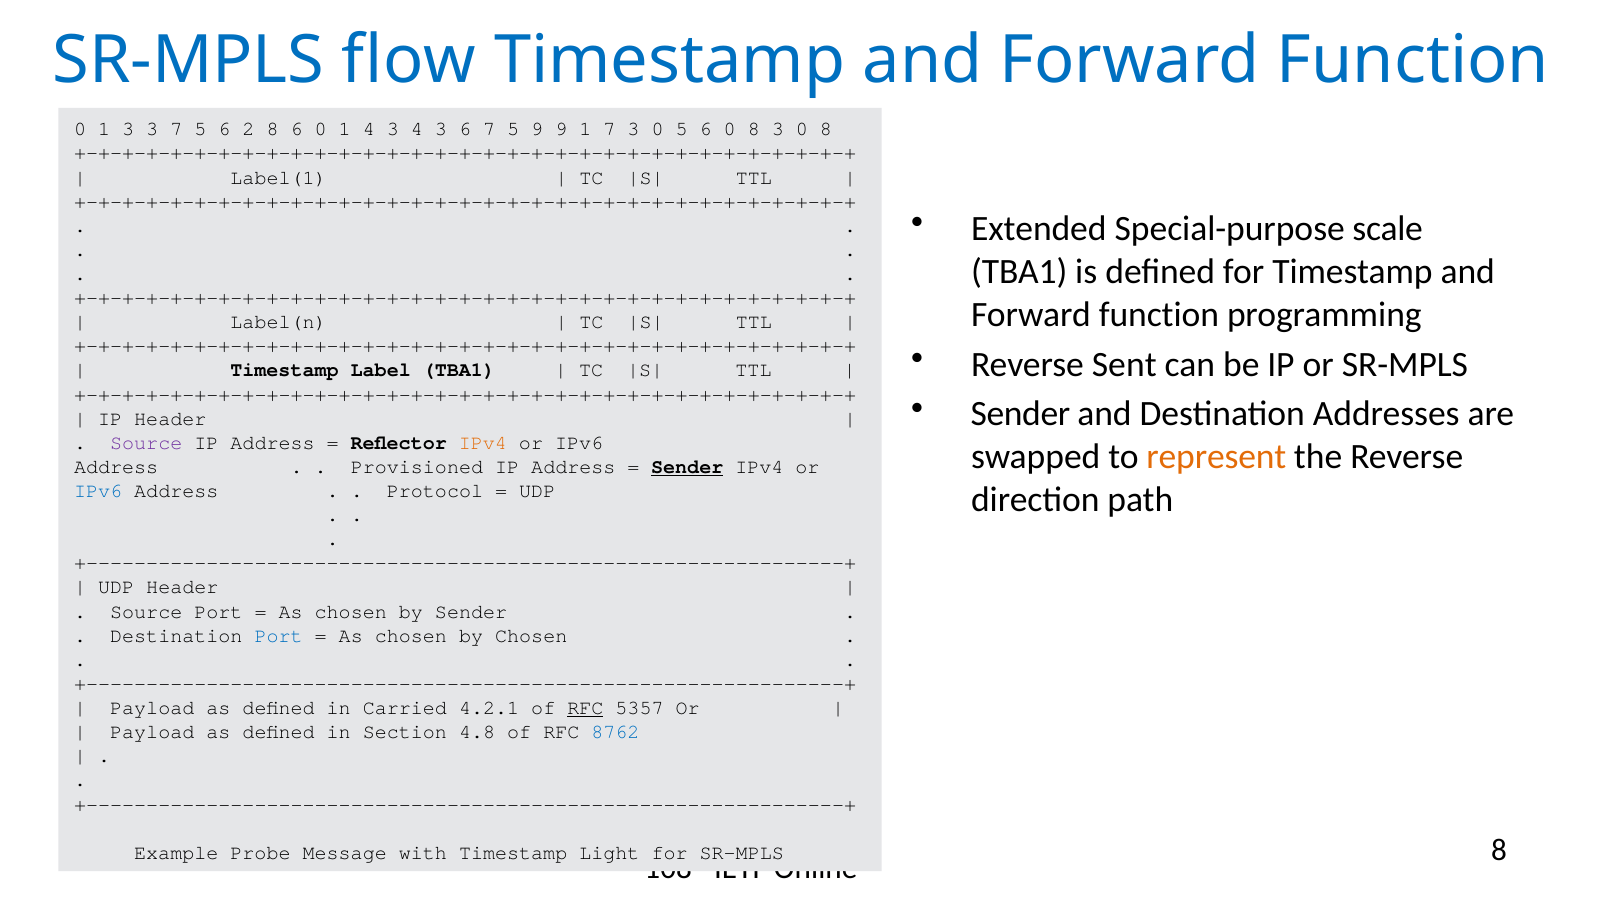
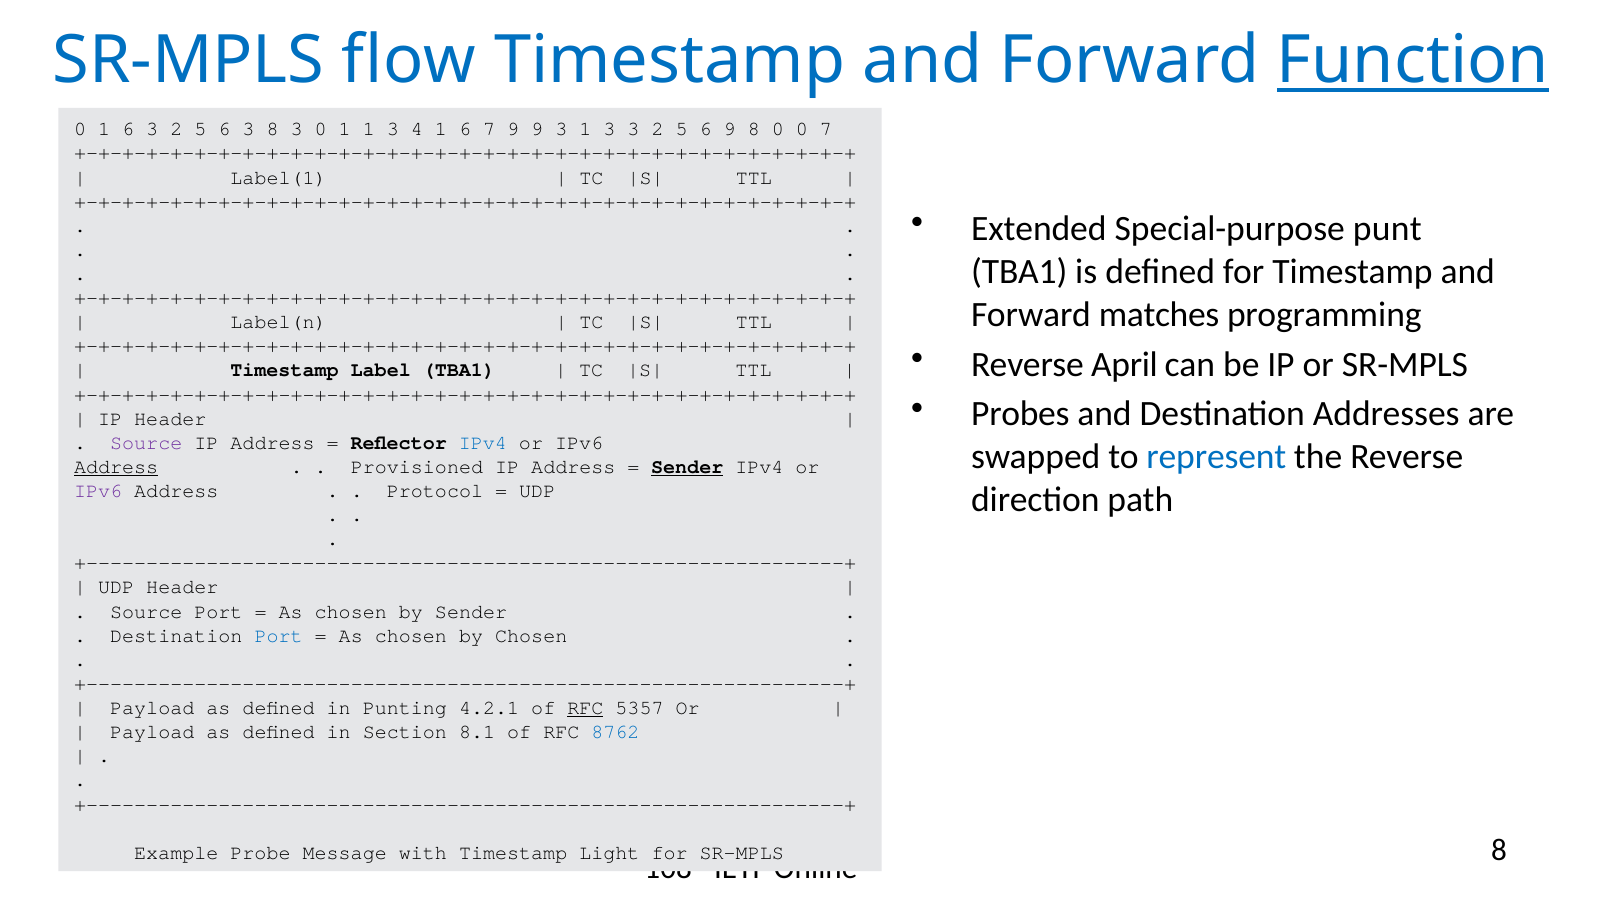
Function underline: none -> present (1413, 61)
0 1 3: 3 -> 6 (128, 129)
7: 7 -> 2 (176, 129)
5 6 2: 2 -> 3 (248, 129)
8 6: 6 -> 3 (297, 129)
1 4: 4 -> 1 (369, 129)
3 4 3: 3 -> 1 (441, 129)
6 7 5: 5 -> 9 (513, 129)
9 9: 9 -> 3 (561, 129)
7: 7 -> 3 (609, 129)
0: 0 -> 2 (658, 129)
5 6 0: 0 -> 9 (730, 129)
3: 3 -> 0 (778, 129)
8: 8 -> 7 (826, 129)
scale: scale -> punt (1387, 229)
function: function -> matches (1159, 314)
Sent: Sent -> April (1124, 364)
Sender: Sender -> Probes (1020, 414)
IPv4 colour: orange -> blue (483, 443)
represent colour: orange -> blue (1216, 457)
Address underline: none -> present (116, 467)
IPv6 colour: blue -> purple (98, 491)
Carried: Carried -> Punting (405, 708)
4.8: 4.8 -> 8.1 (477, 732)
